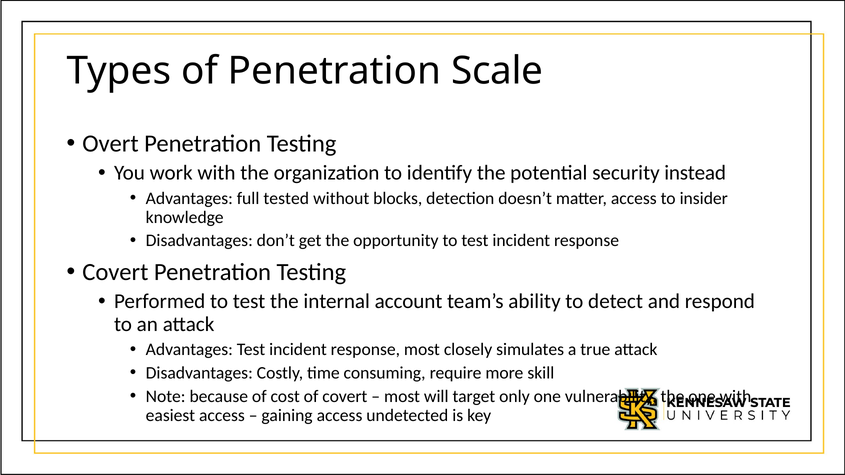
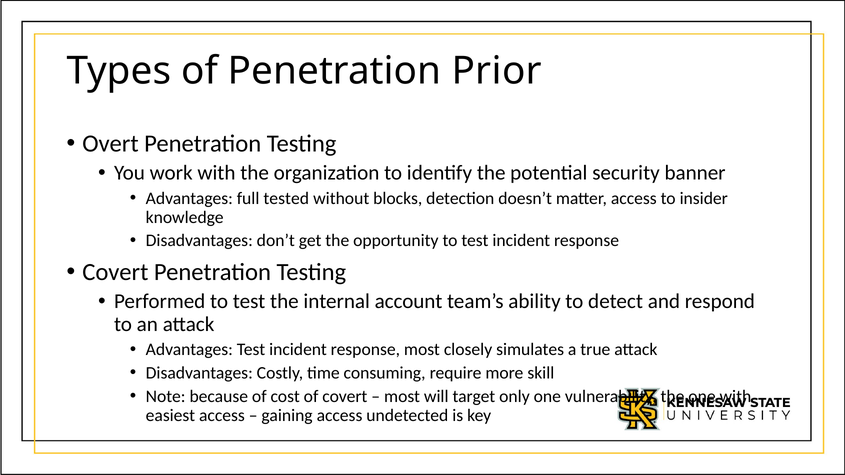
Scale: Scale -> Prior (497, 71)
instead: instead -> banner (695, 173)
